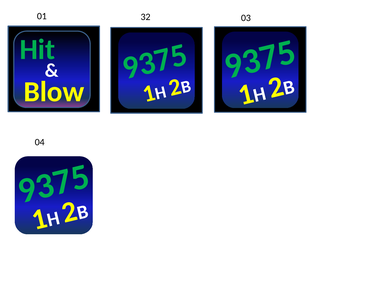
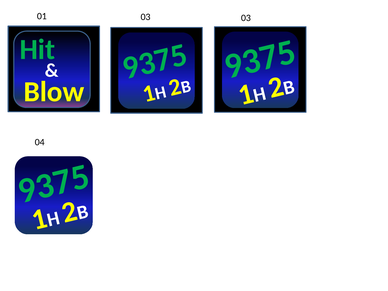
01 32: 32 -> 03 (146, 17)
